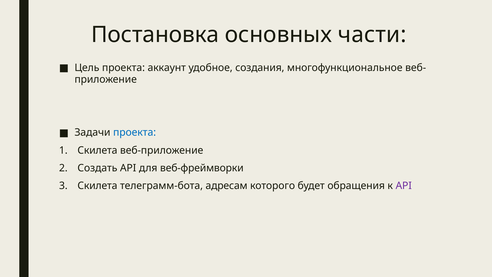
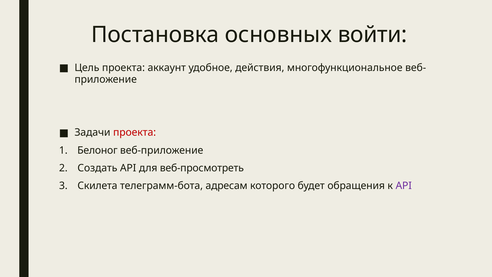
части: части -> войти (372, 35)
создания: создания -> действия (260, 68)
проекта colour: blue -> red (135, 132)
Скилета: Скилета -> Белоног (97, 150)
веб-фреймворки: веб-фреймворки -> веб-просмотреть (202, 168)
